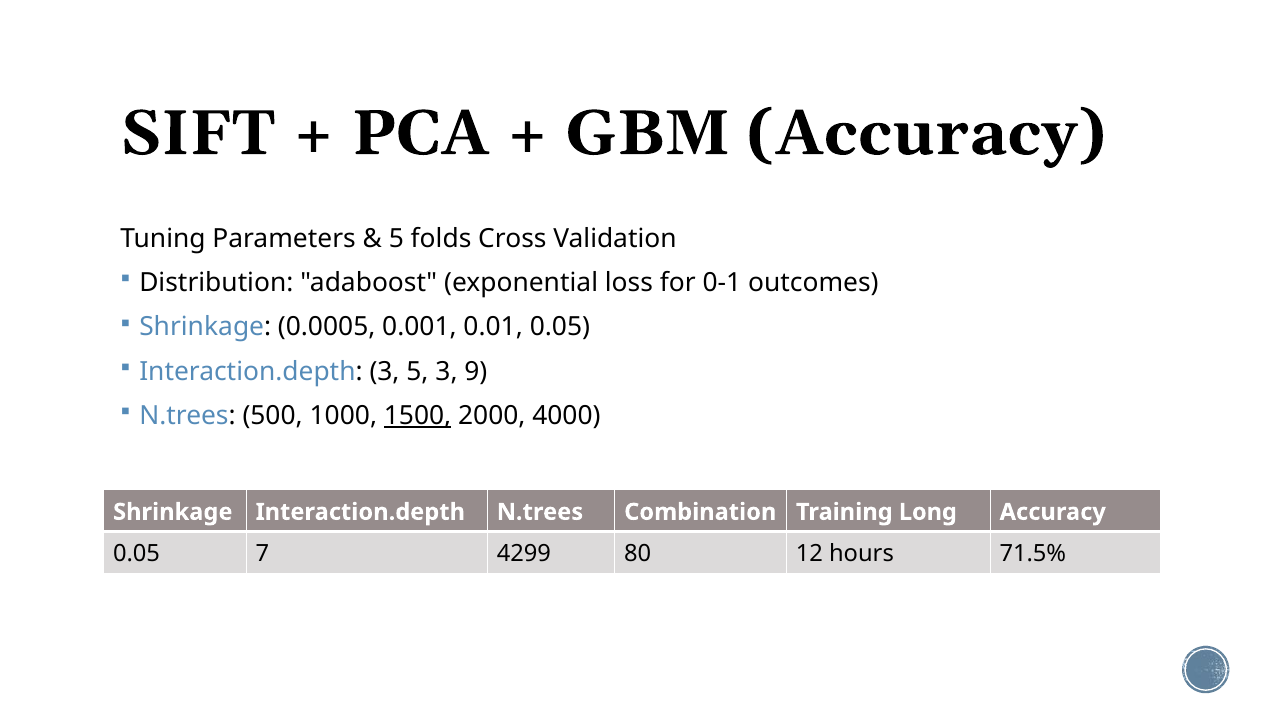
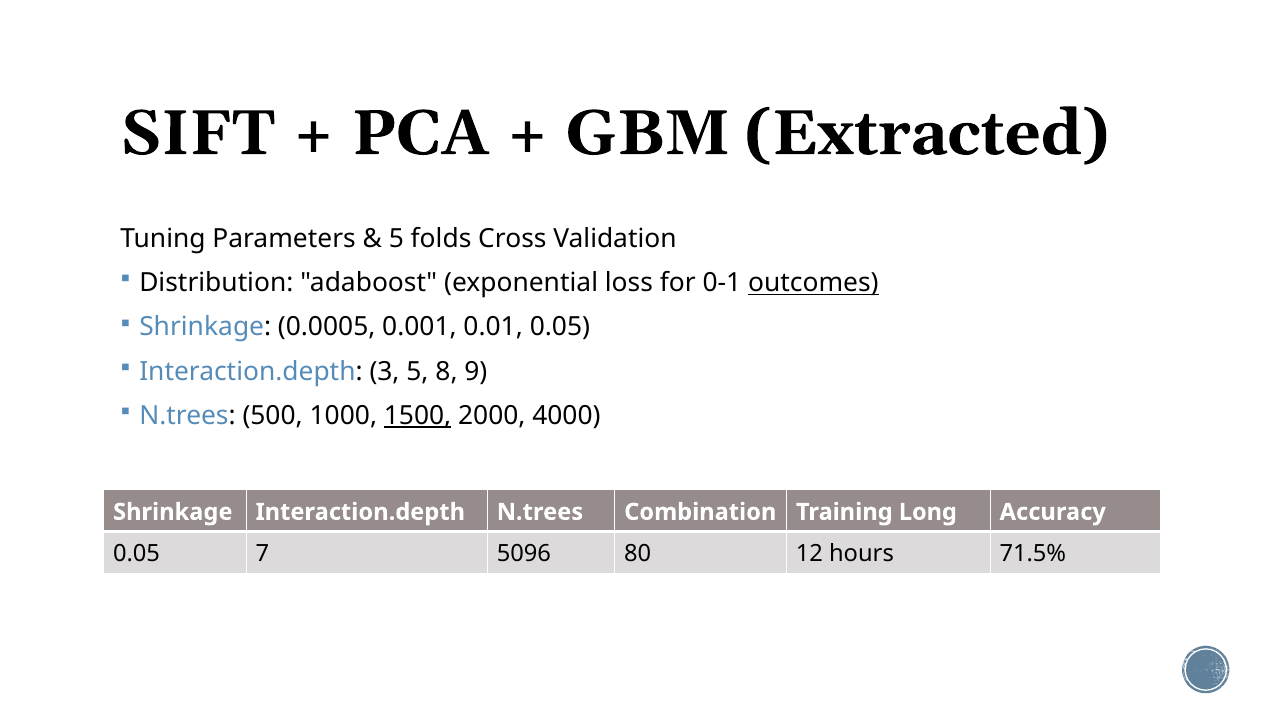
GBM Accuracy: Accuracy -> Extracted (927, 133)
outcomes underline: none -> present (813, 283)
5 3: 3 -> 8 (446, 371)
4299: 4299 -> 5096 (524, 554)
